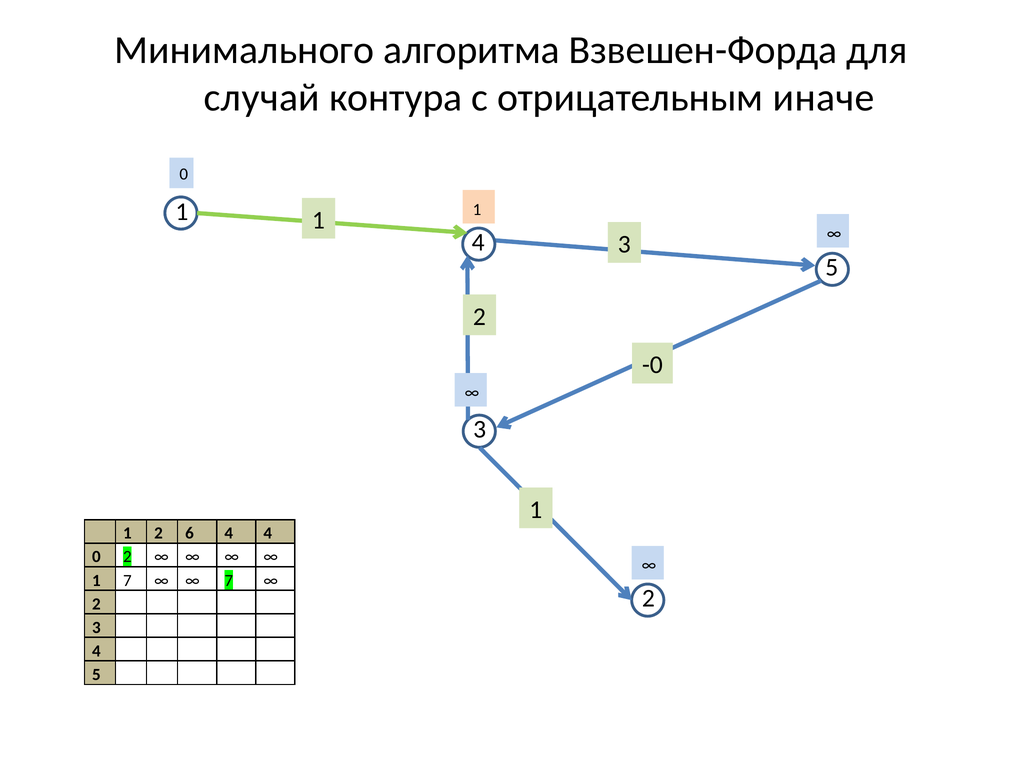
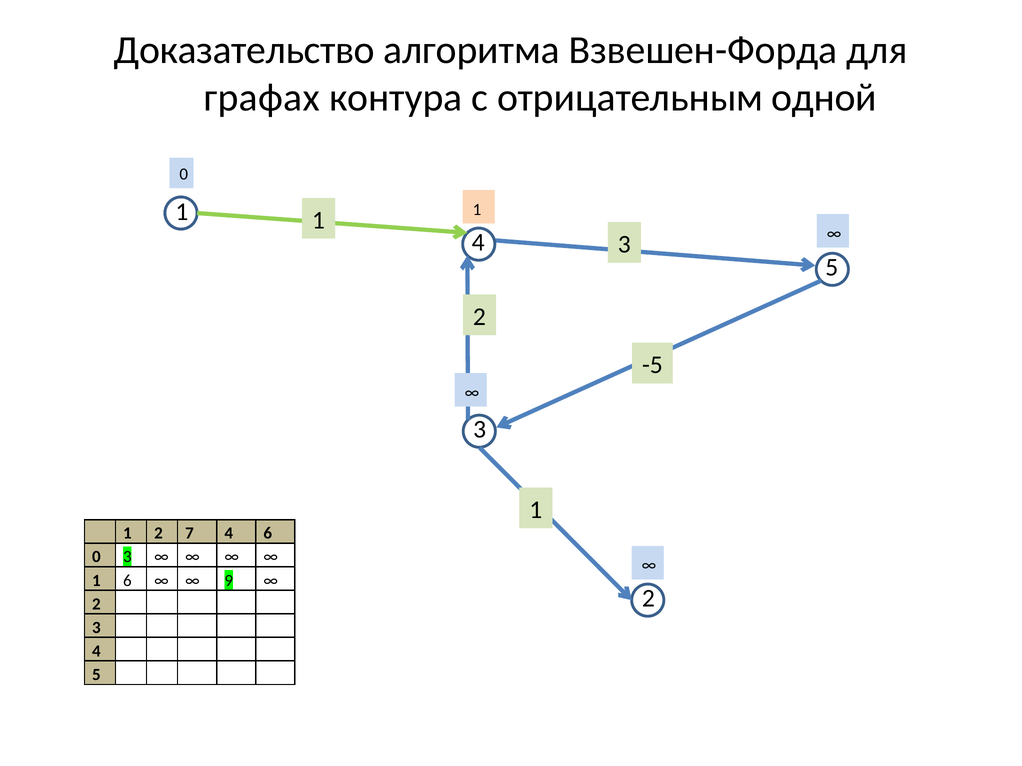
Минимального: Минимального -> Доказательство (244, 50)
случай: случай -> графах (262, 98)
иначе: иначе -> одной (824, 98)
-0: -0 -> -5 (652, 365)
6: 6 -> 7 (189, 534)
4 4: 4 -> 6 (268, 534)
0 2: 2 -> 3 (127, 557)
1 7: 7 -> 6 (127, 581)
7: 7 -> 9 (229, 581)
